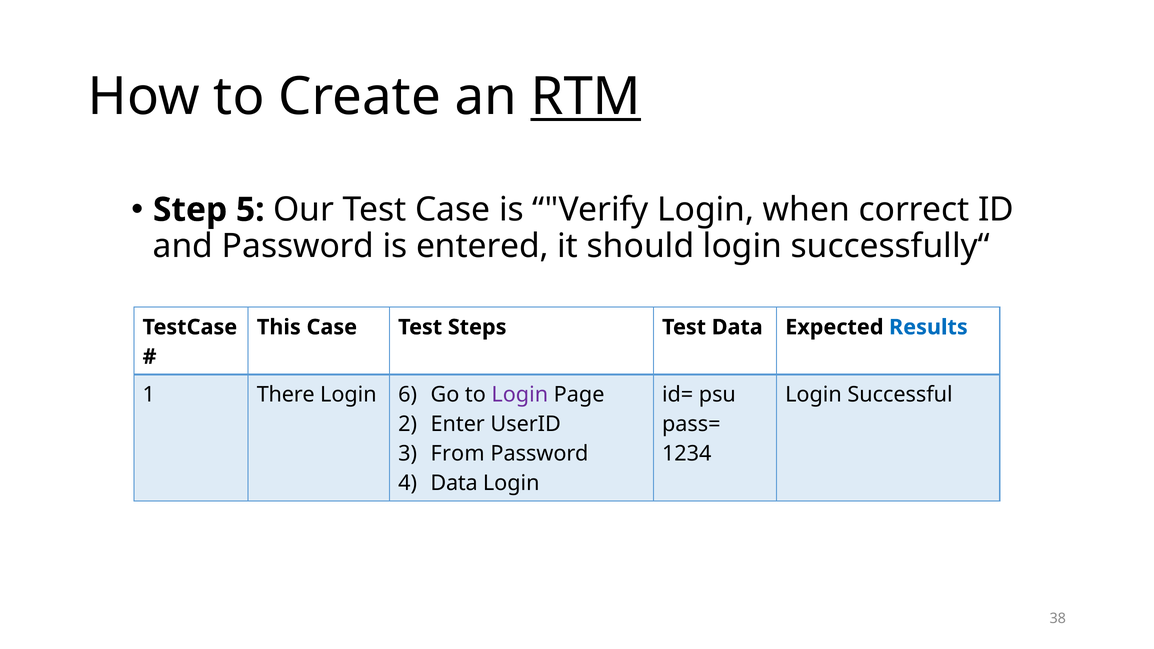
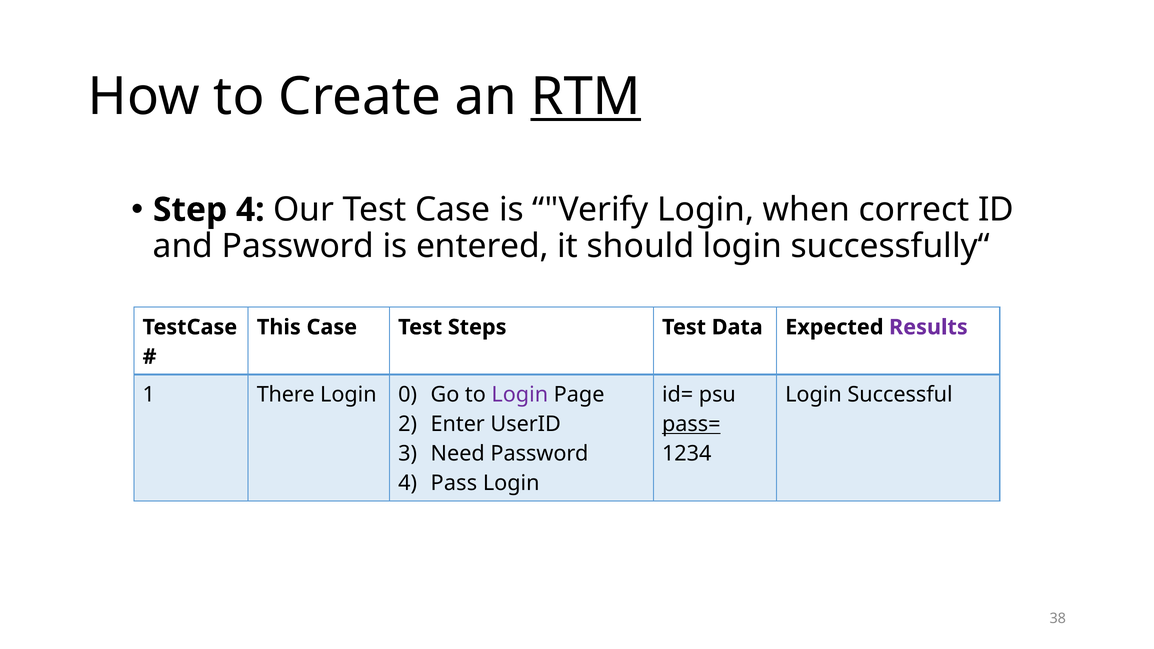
Step 5: 5 -> 4 (250, 210)
Results colour: blue -> purple (928, 327)
6: 6 -> 0 (408, 395)
pass= underline: none -> present (691, 424)
From: From -> Need (458, 454)
Data: Data -> Pass (454, 483)
